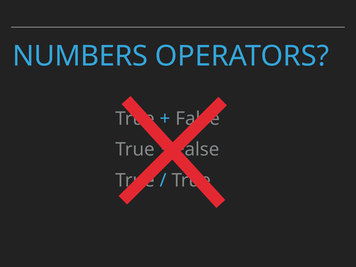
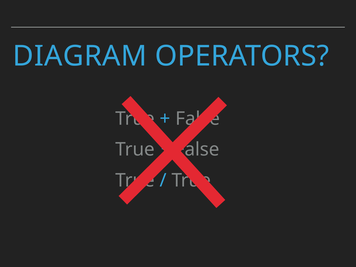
NUMBERS: NUMBERS -> DIAGRAM (80, 56)
